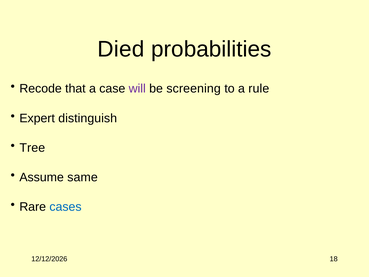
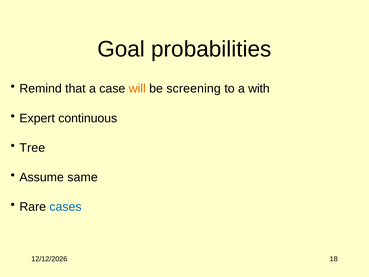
Died: Died -> Goal (121, 49)
Recode: Recode -> Remind (41, 89)
will colour: purple -> orange (137, 89)
rule: rule -> with (259, 89)
distinguish: distinguish -> continuous (88, 118)
